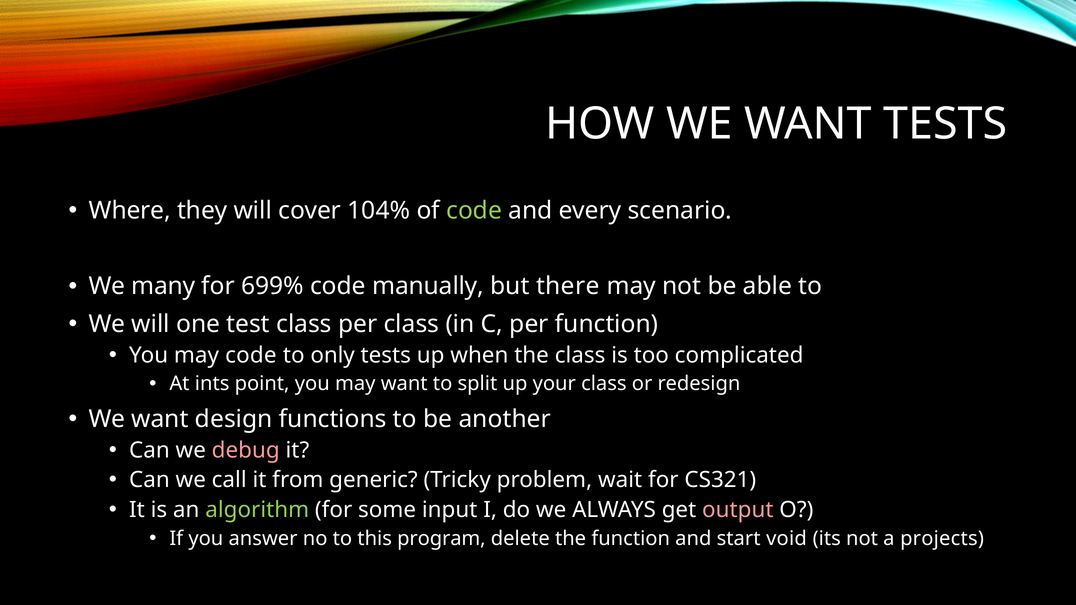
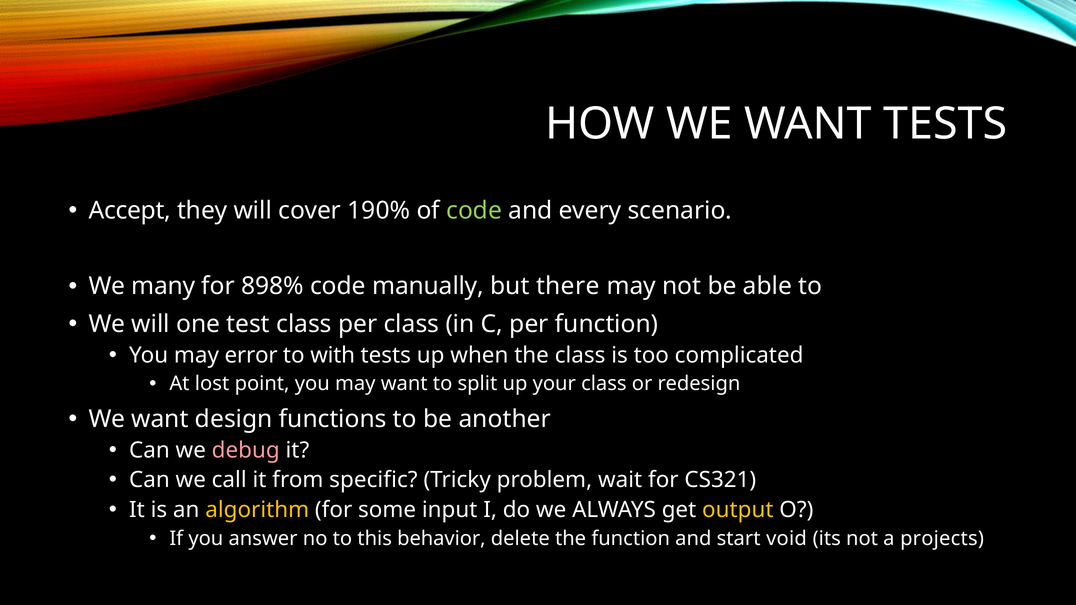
Where: Where -> Accept (130, 211)
104%: 104% -> 190% (379, 211)
699%: 699% -> 898% (273, 286)
may code: code -> error (251, 355)
only: only -> with (333, 355)
ints: ints -> lost (212, 384)
generic: generic -> specific (373, 480)
algorithm colour: light green -> yellow (257, 510)
output colour: pink -> yellow (738, 510)
program: program -> behavior (441, 539)
